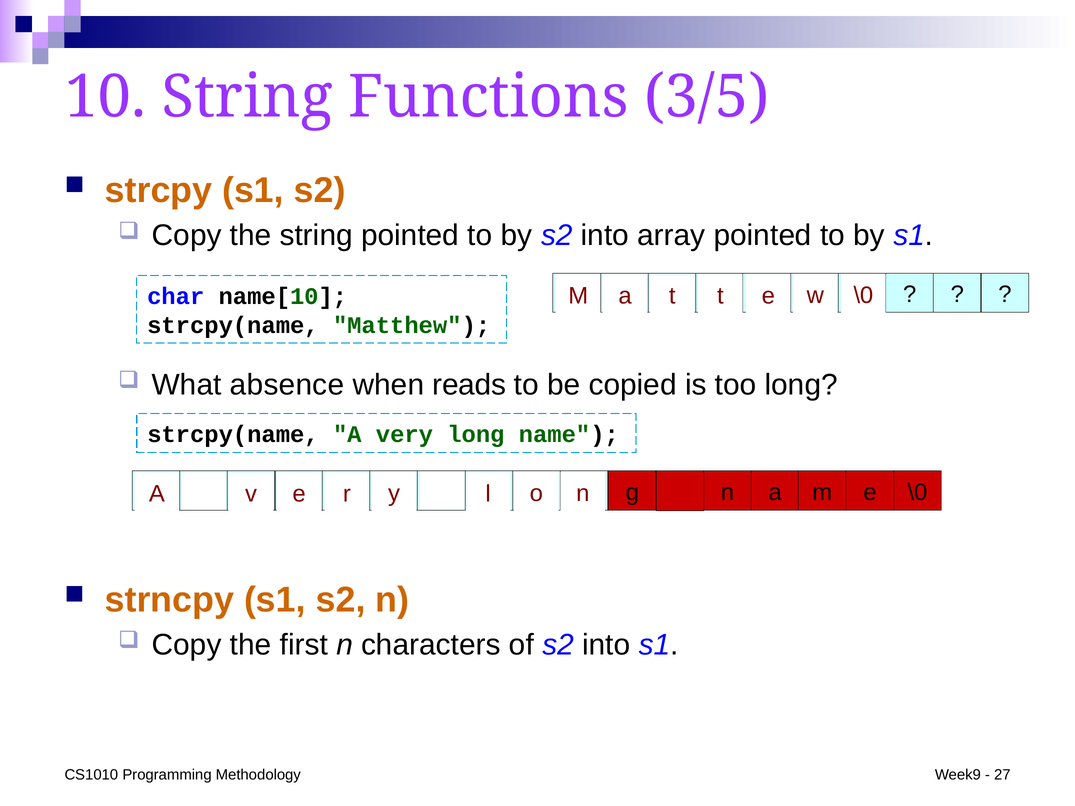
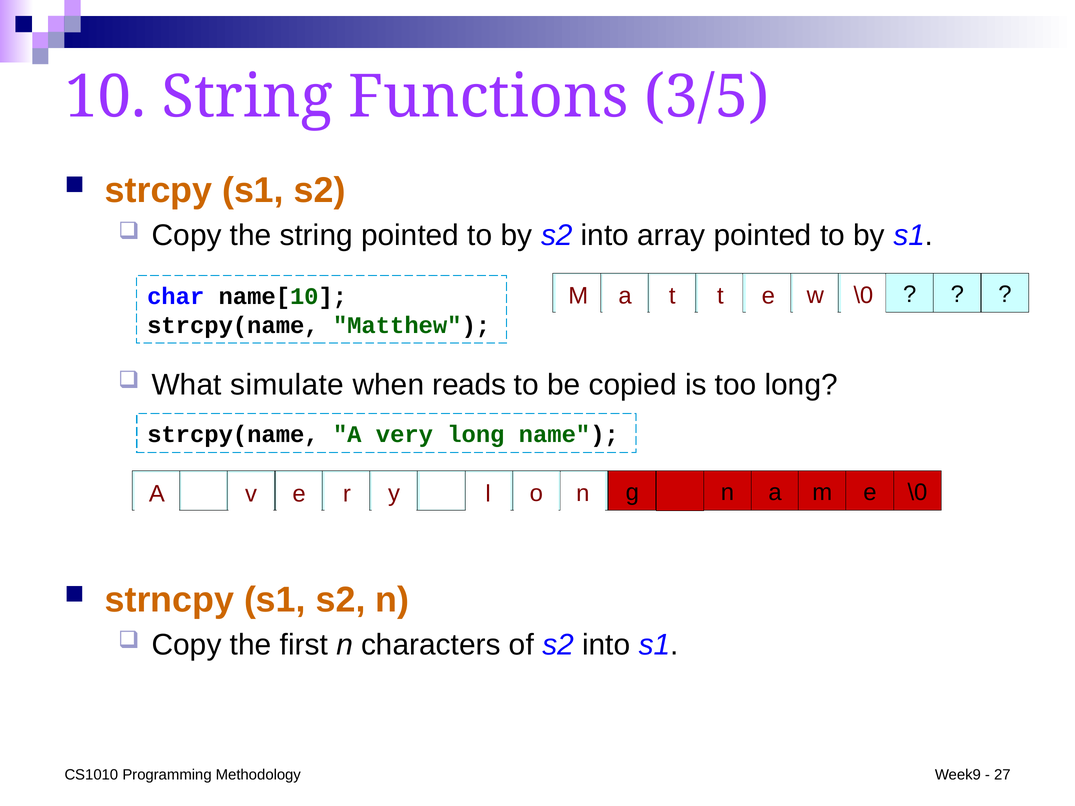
absence: absence -> simulate (287, 385)
